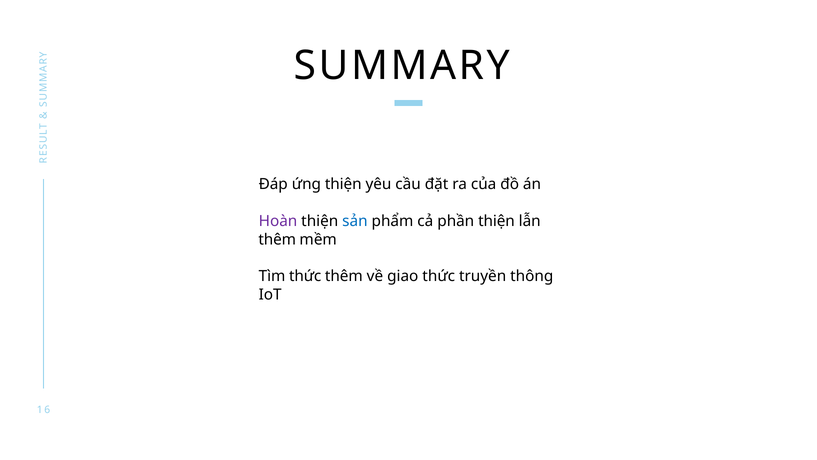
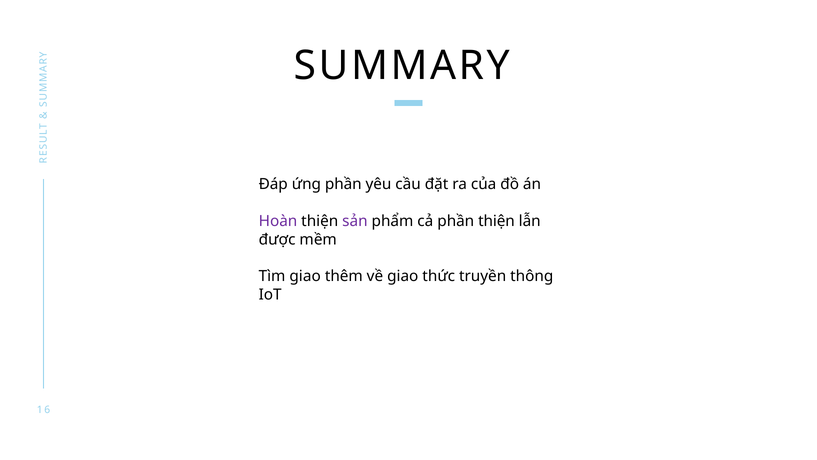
ứng thiện: thiện -> phần (343, 184)
sản colour: blue -> purple (355, 221)
thêm: thêm -> được (277, 239)
Tìm thức: thức -> giao (305, 276)
